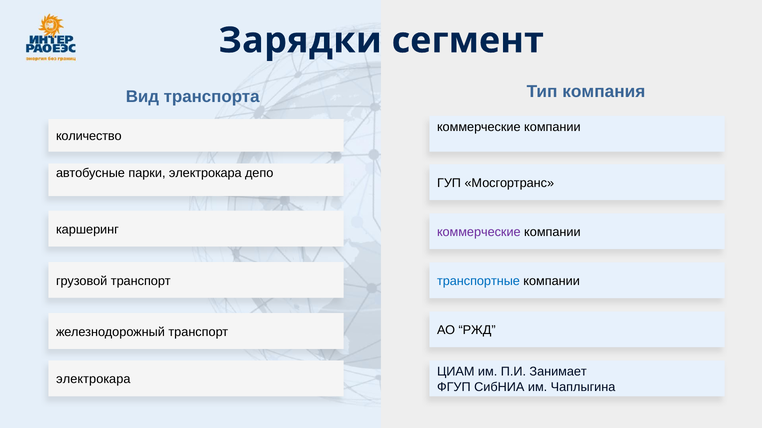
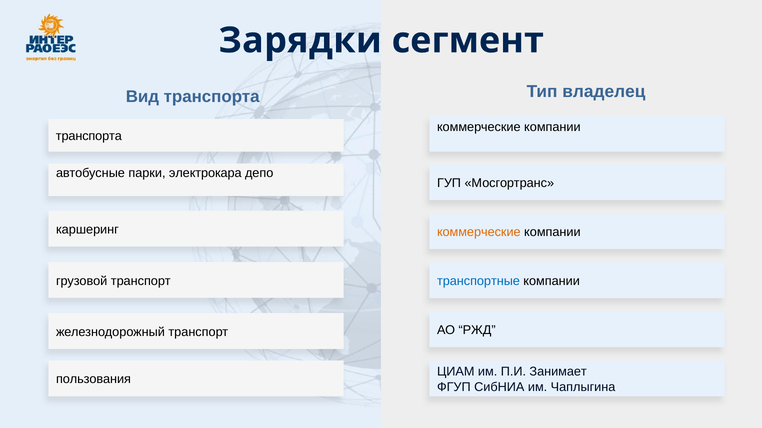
компания: компания -> владелец (604, 92)
количество: количество -> транспорта (89, 136)
коммерческие colour: purple -> orange (479, 232)
электрокара: электрокара -> пользования (93, 380)
